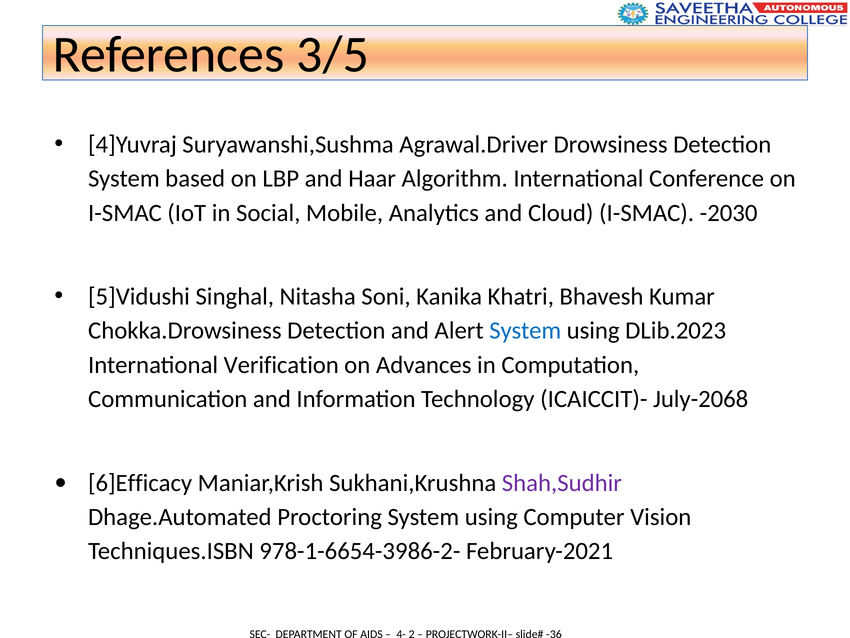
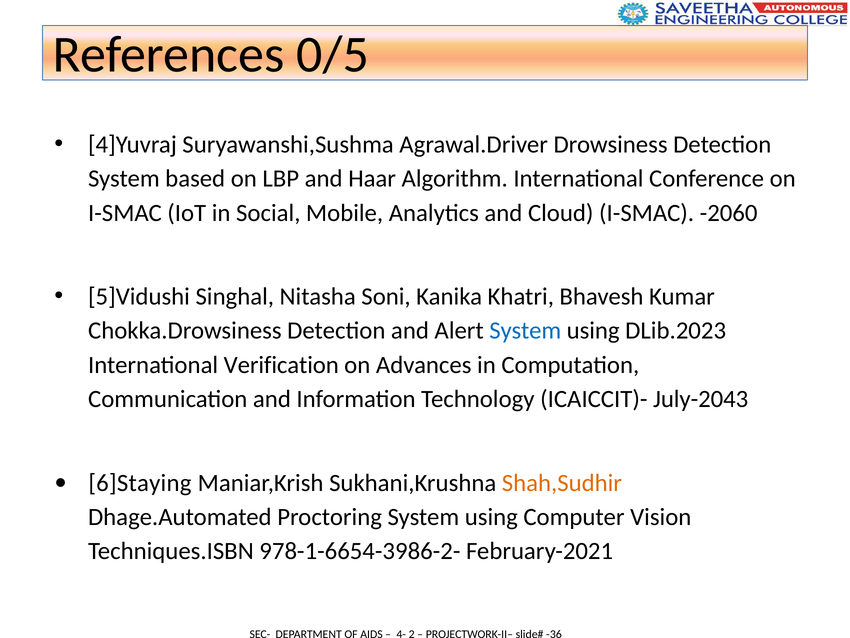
3/5: 3/5 -> 0/5 (333, 55)
-2030: -2030 -> -2060 (729, 213)
July-2068: July-2068 -> July-2043 (701, 399)
6]Efficacy: 6]Efficacy -> 6]Staying (140, 482)
Shah,Sudhir colour: purple -> orange (562, 482)
